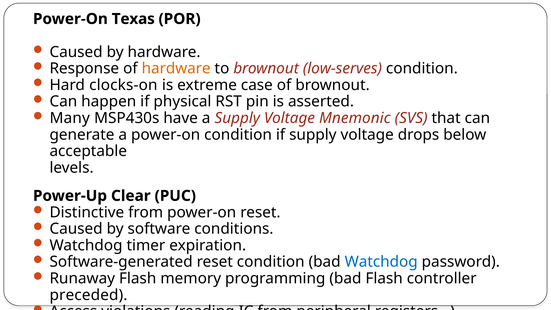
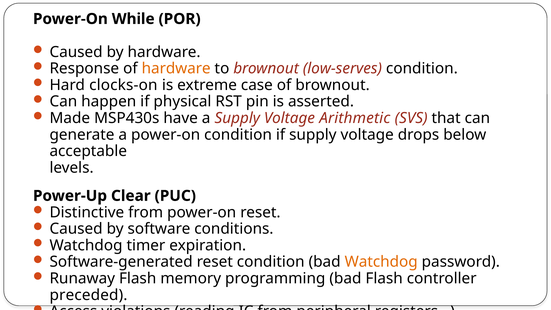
Texas: Texas -> While (133, 19)
Many: Many -> Made (70, 118)
Mnemonic: Mnemonic -> Arithmetic (355, 118)
Watchdog colour: blue -> orange (381, 262)
